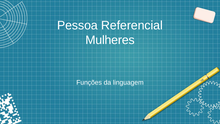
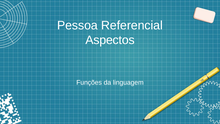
Mulheres: Mulheres -> Aspectos (110, 40)
